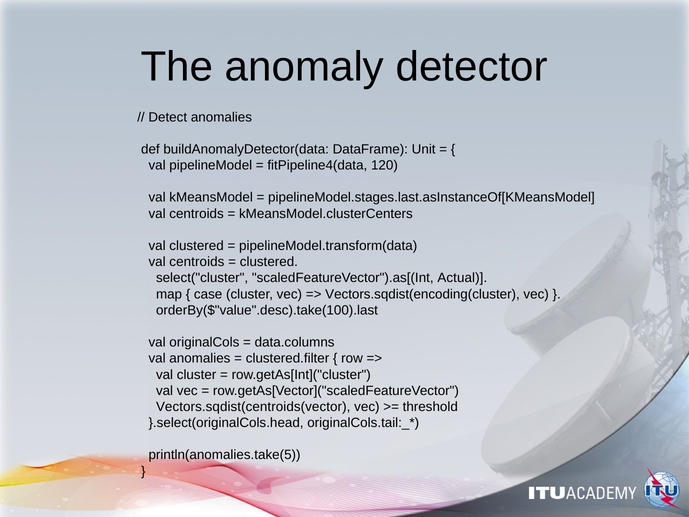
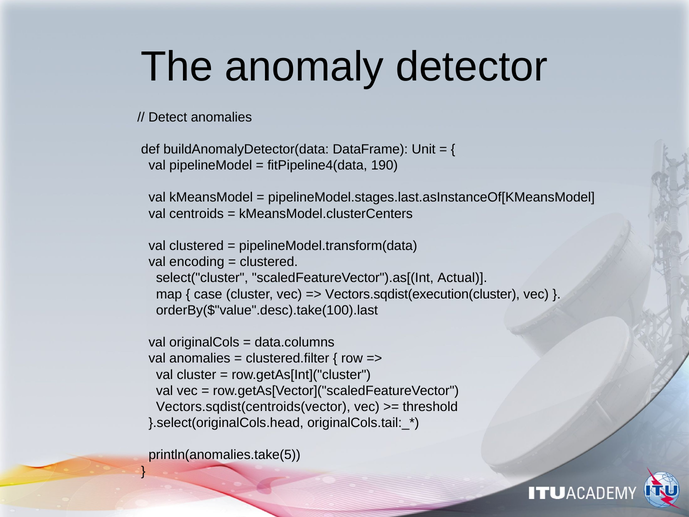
120: 120 -> 190 (384, 165)
centroids: centroids -> encoding (197, 262)
Vectors.sqdist(encoding(cluster: Vectors.sqdist(encoding(cluster -> Vectors.sqdist(execution(cluster (423, 294)
